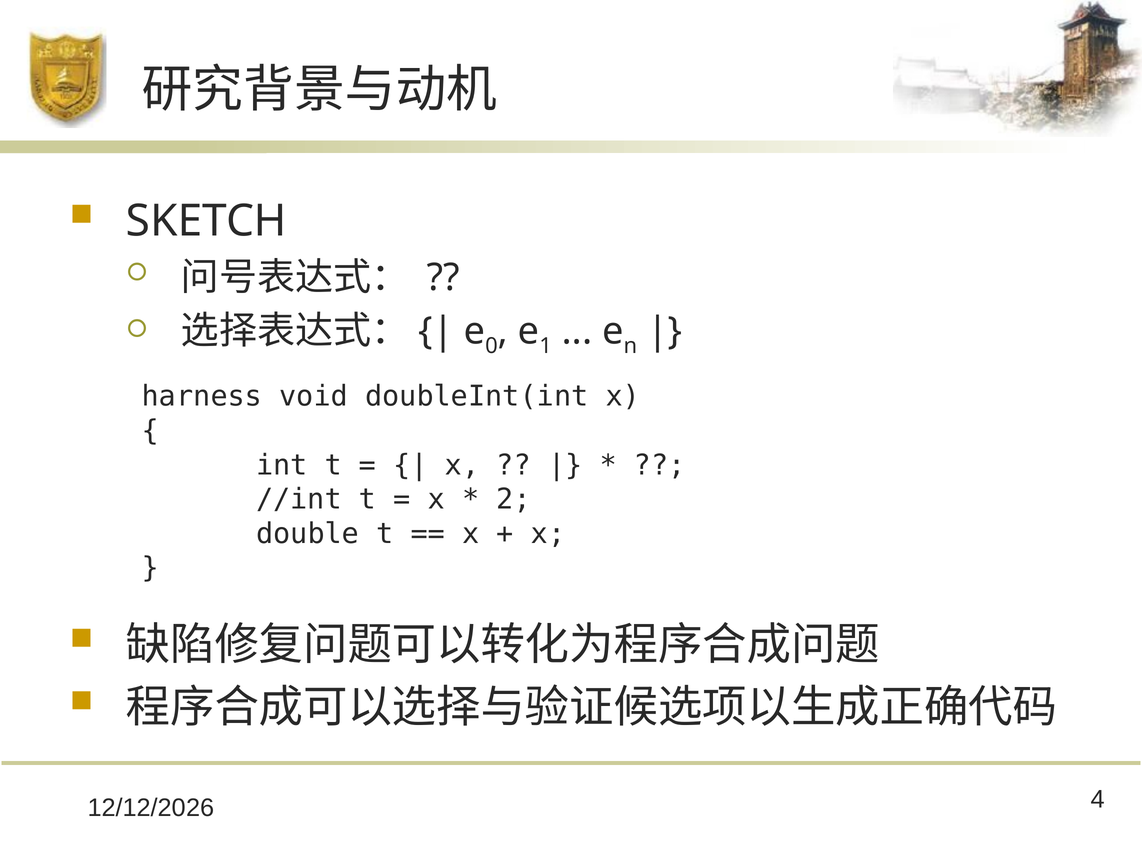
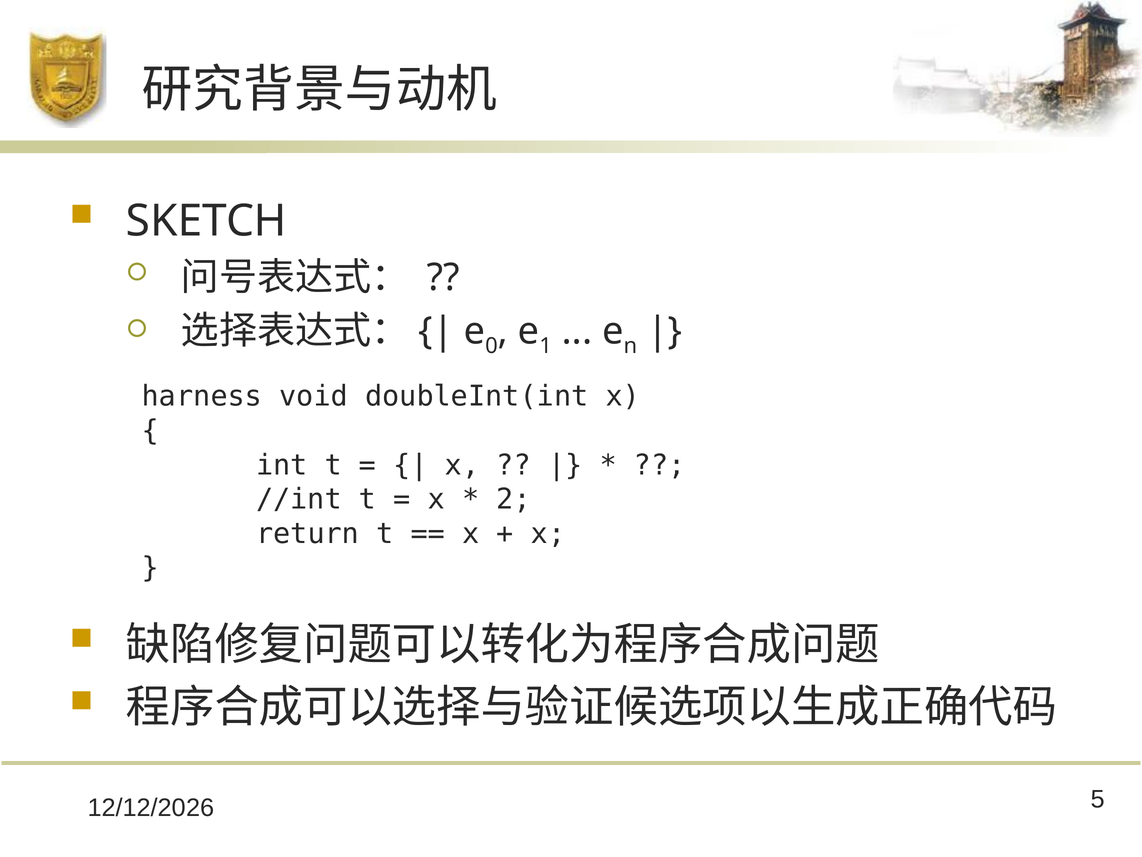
double: double -> return (308, 533)
4: 4 -> 5 (1098, 799)
